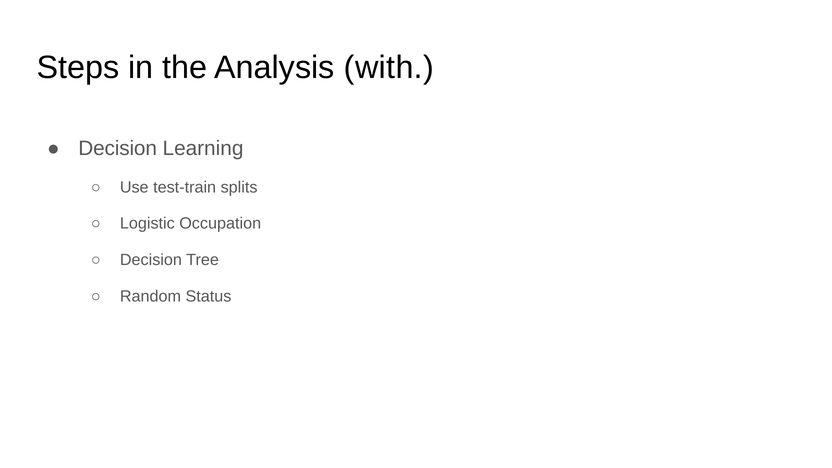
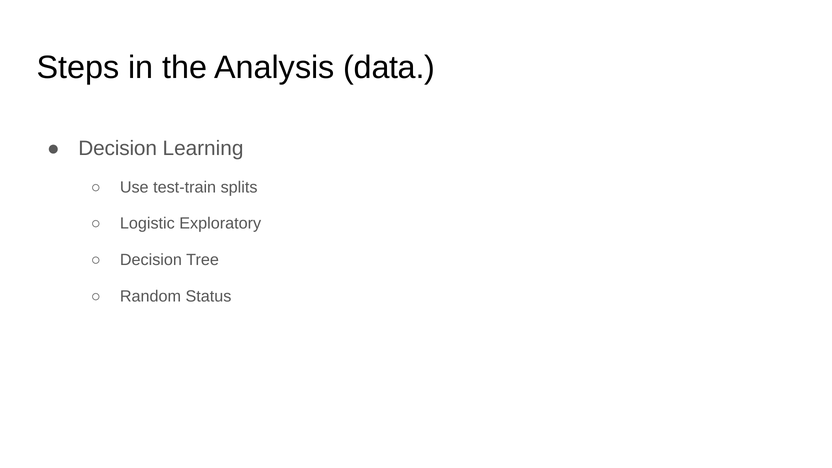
with: with -> data (389, 67)
Occupation: Occupation -> Exploratory (220, 224)
